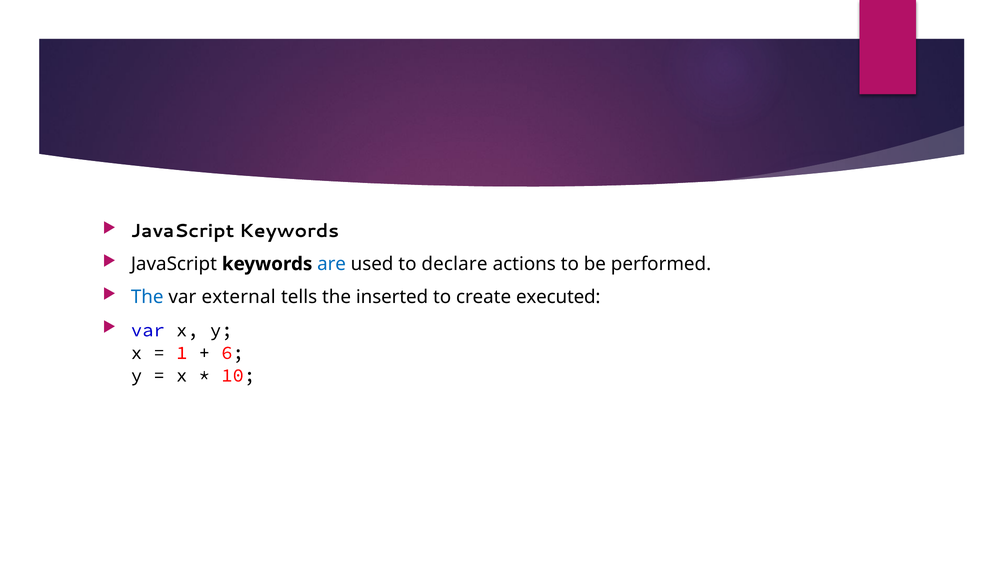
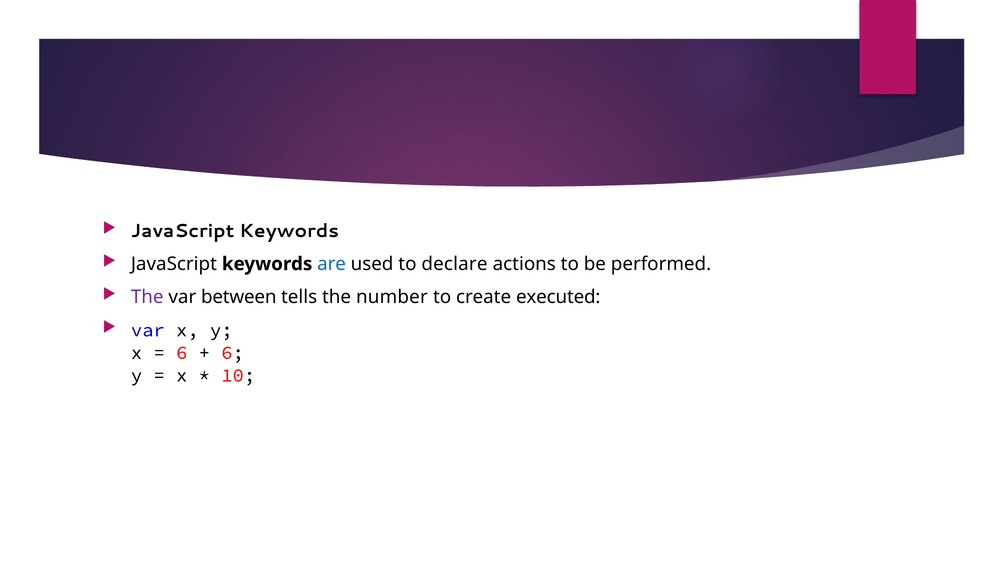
The colour: blue -> purple (147, 297)
external: external -> between (239, 297)
inserted: inserted -> number (392, 297)
1: 1 -> 6 (182, 353)
